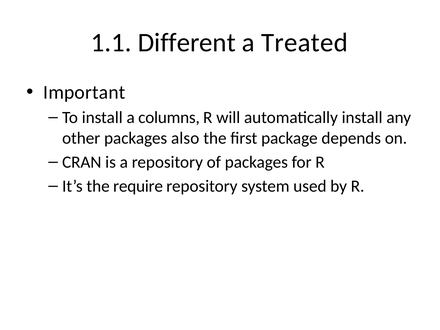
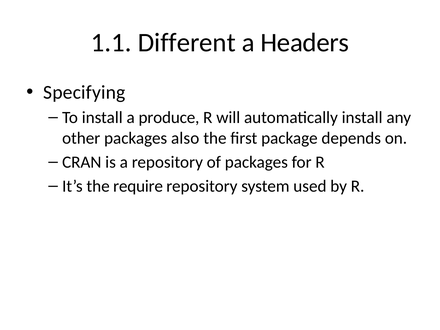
Treated: Treated -> Headers (305, 43)
Important: Important -> Specifying (84, 92)
columns: columns -> produce (169, 118)
